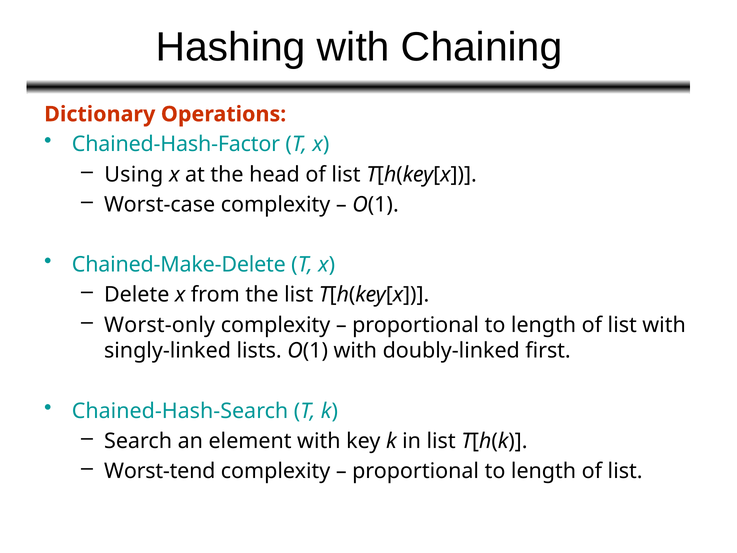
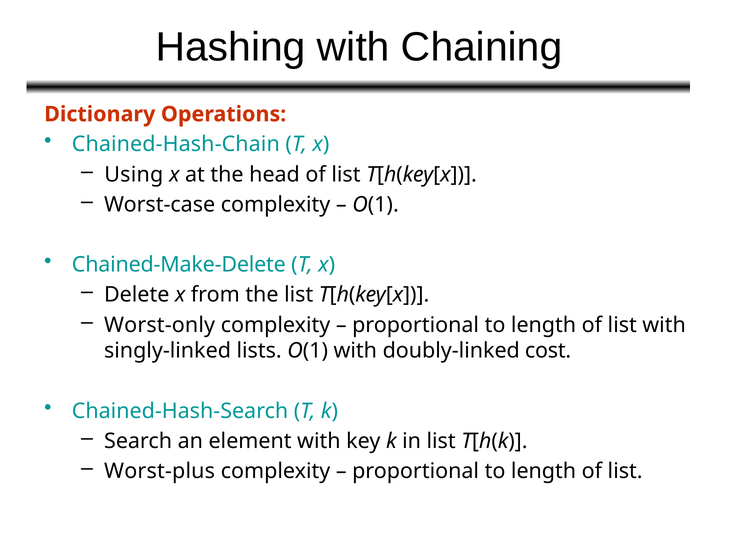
Chained-Hash-Factor: Chained-Hash-Factor -> Chained-Hash-Chain (176, 144)
first: first -> cost (548, 351)
Worst-tend: Worst-tend -> Worst-plus (160, 471)
